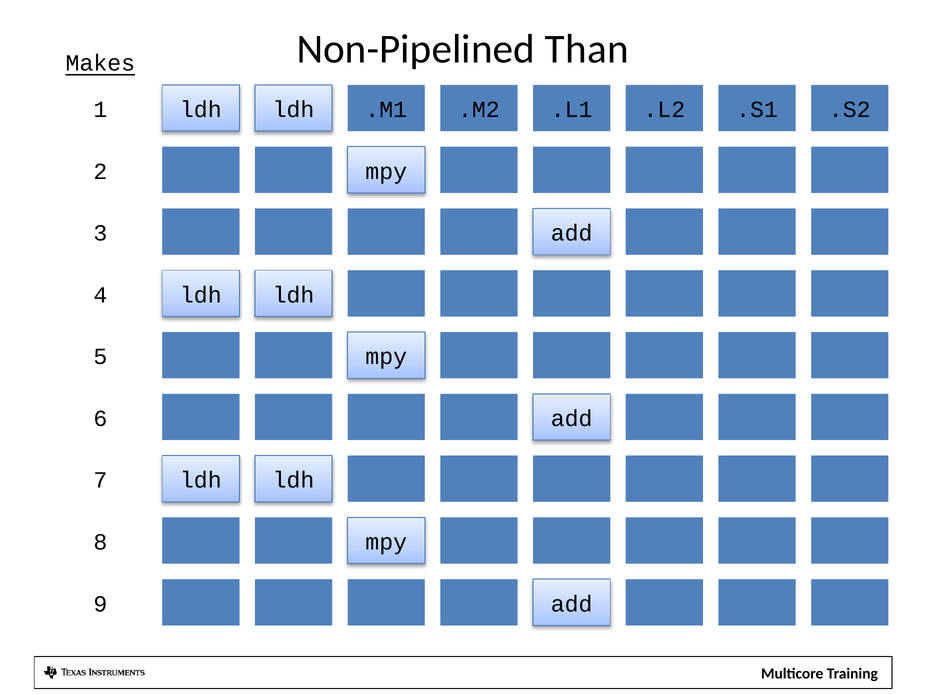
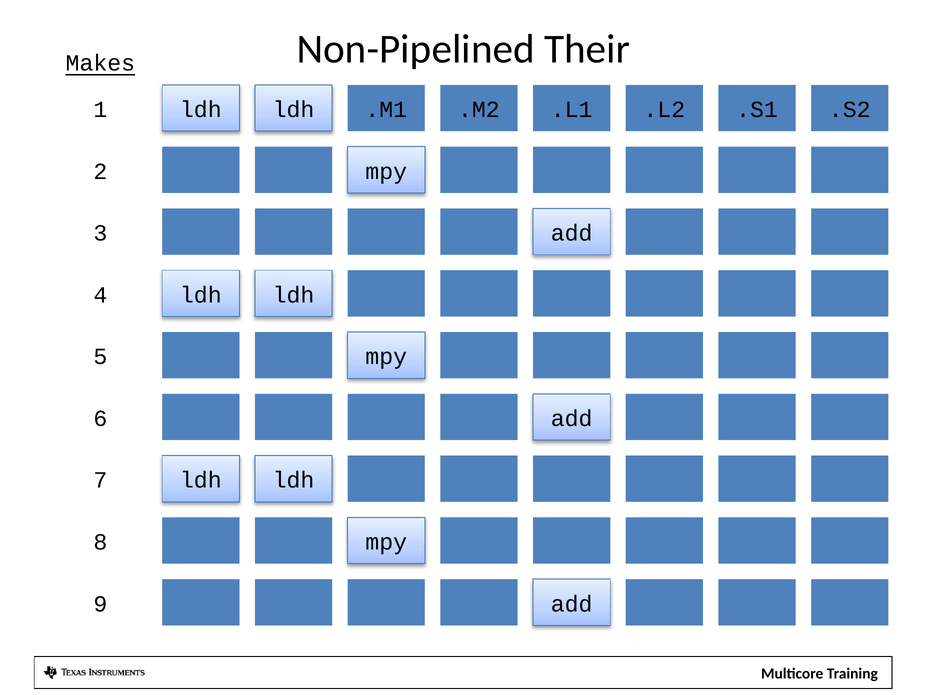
Than: Than -> Their (587, 49)
